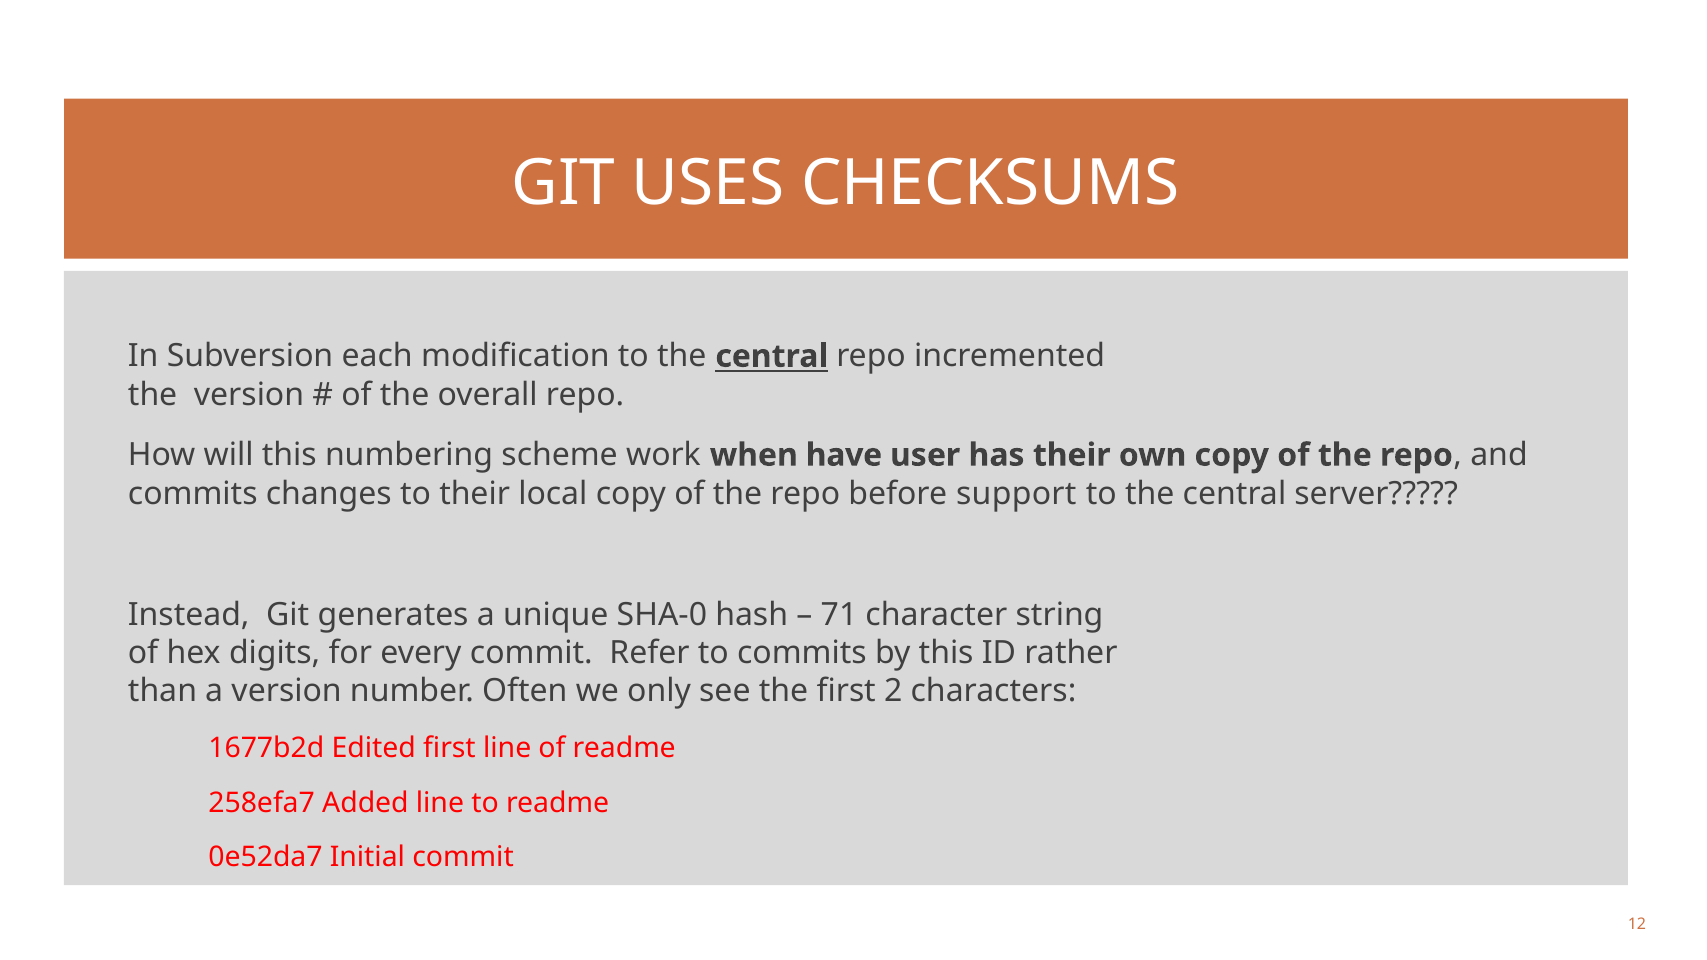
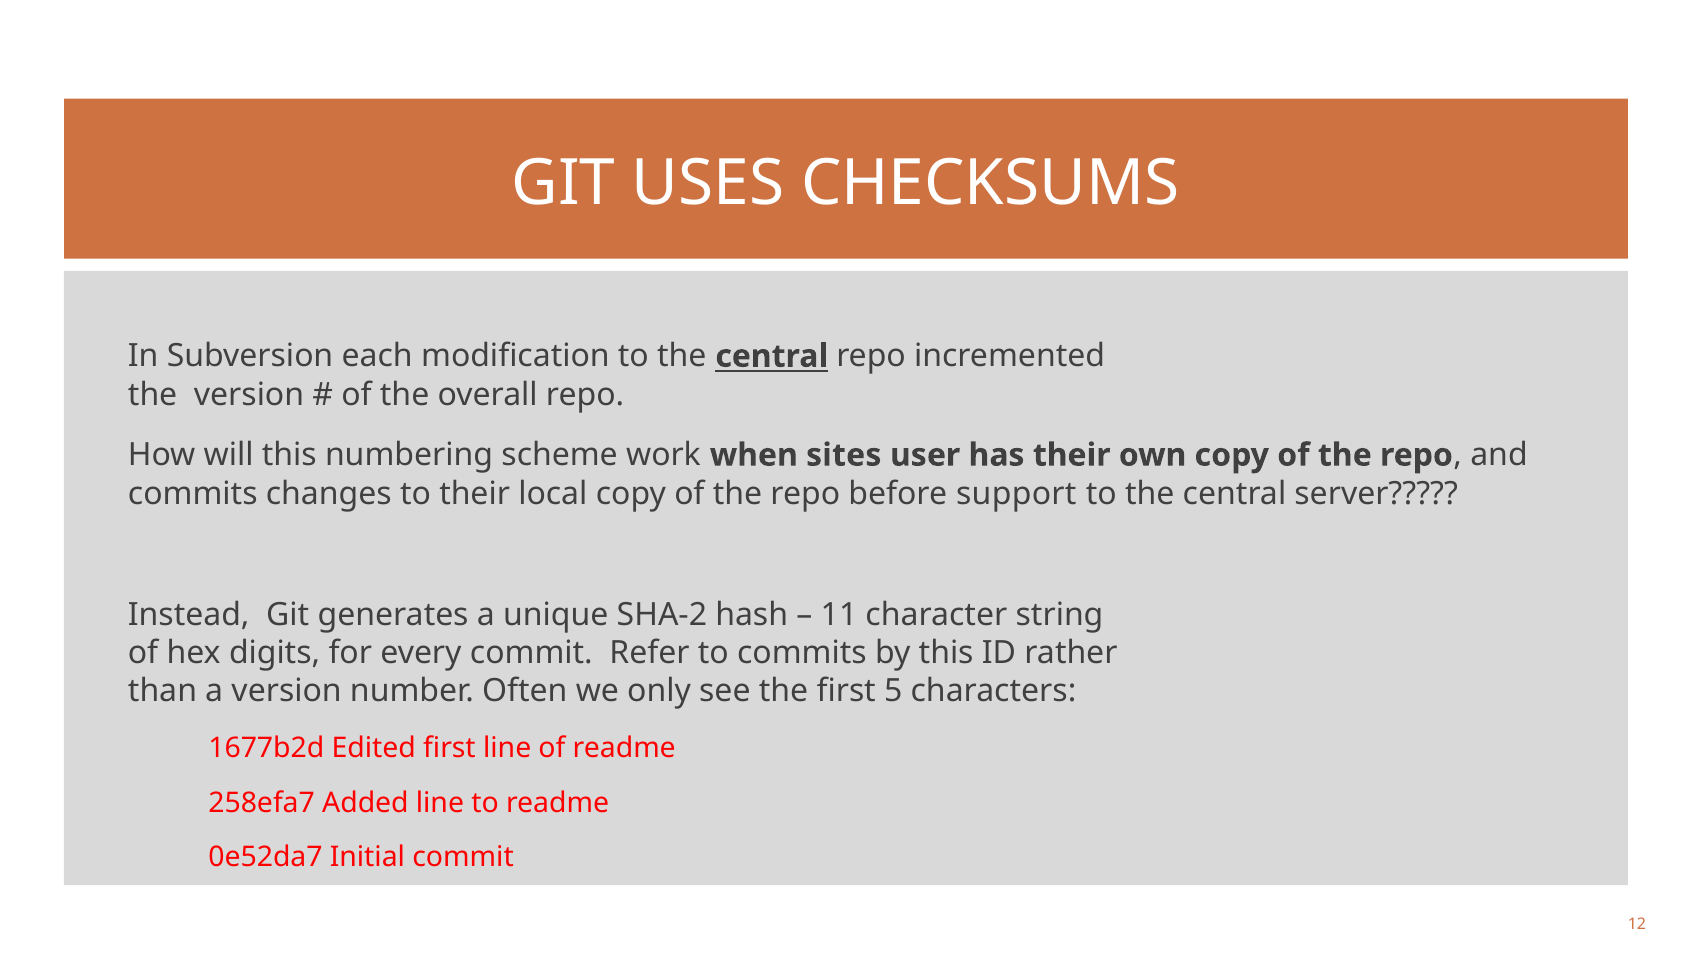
have: have -> sites (844, 455)
SHA-0: SHA-0 -> SHA-2 (662, 615)
71: 71 -> 11 (839, 615)
2: 2 -> 5 (893, 691)
